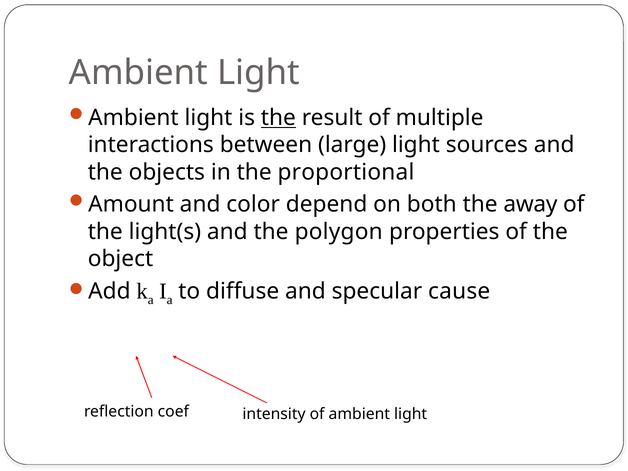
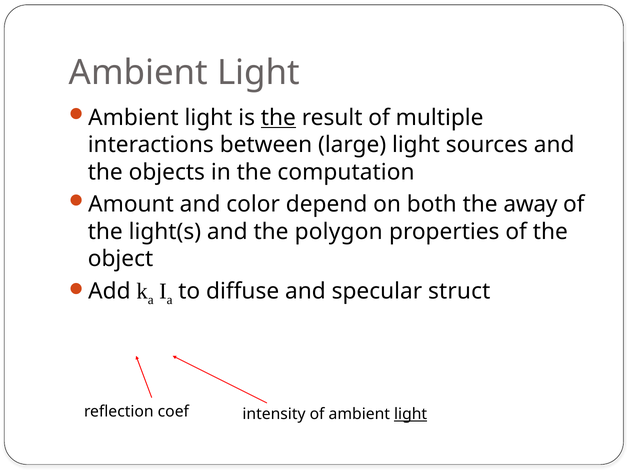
proportional: proportional -> computation (346, 172)
cause: cause -> struct (459, 291)
light underline: none -> present (411, 414)
